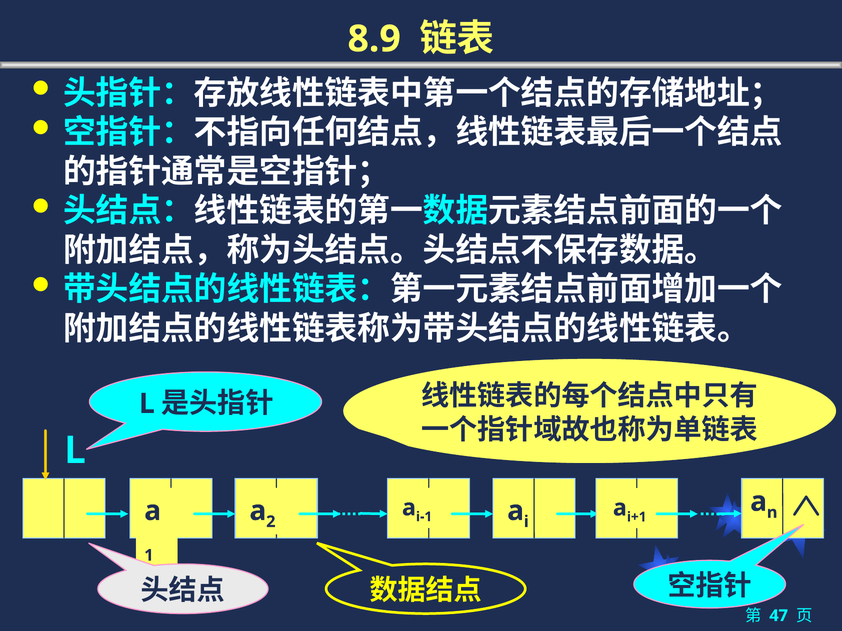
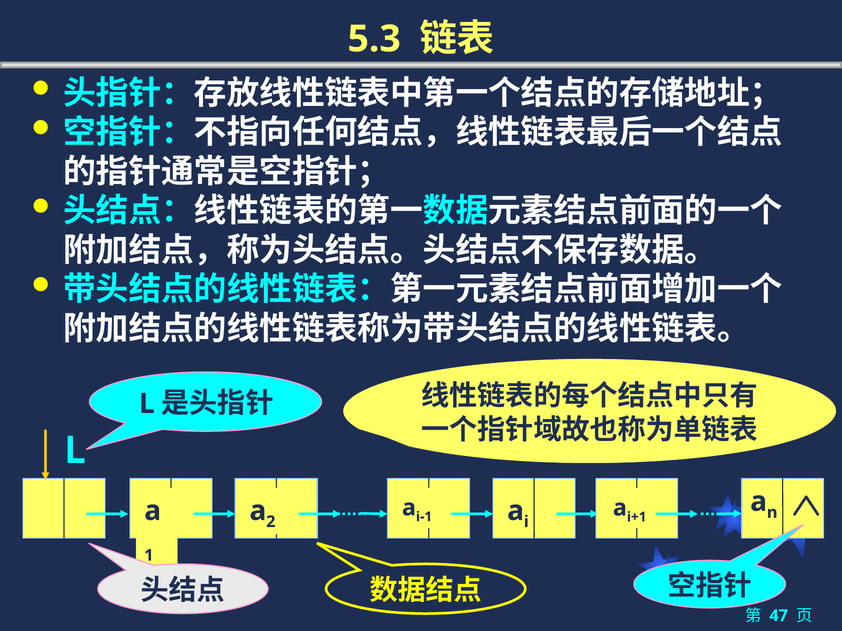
8.9: 8.9 -> 5.3 (374, 39)
